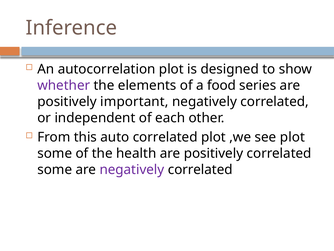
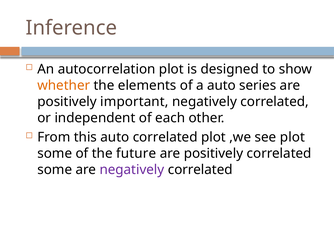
whether colour: purple -> orange (64, 85)
a food: food -> auto (221, 85)
health: health -> future (136, 153)
